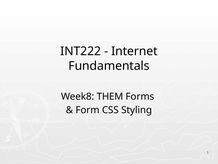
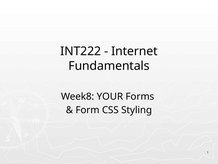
THEM: THEM -> YOUR (110, 96)
